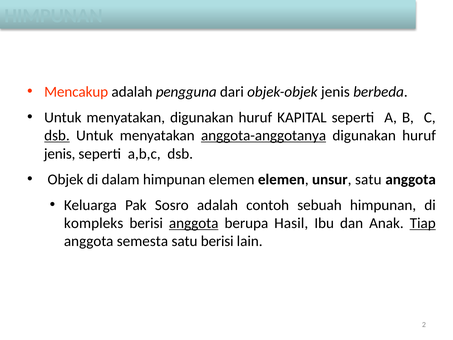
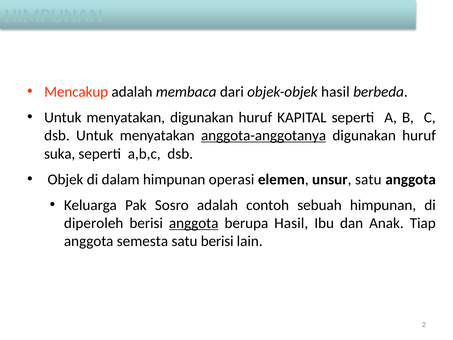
pengguna: pengguna -> membaca (186, 92)
objek-objek jenis: jenis -> hasil (335, 92)
dsb underline: present -> none (57, 135)
jenis: jenis -> suka (60, 154)
himpunan elemen: elemen -> operasi (232, 179)
kompleks: kompleks -> diperoleh (94, 223)
Tiap underline: present -> none (423, 223)
